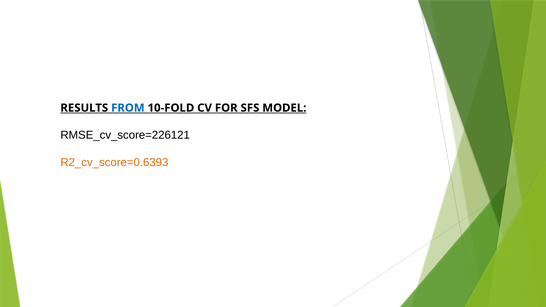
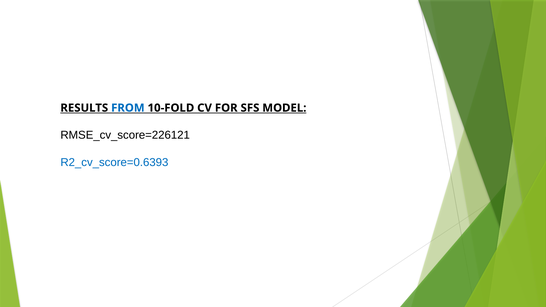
R2_cv_score=0.6393 colour: orange -> blue (114, 163)
